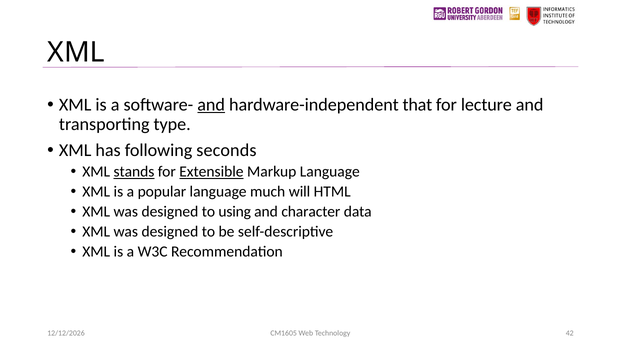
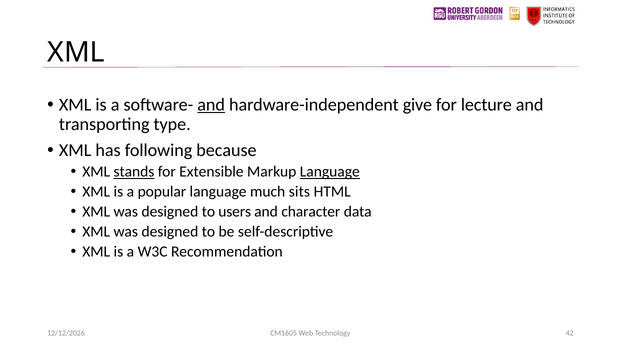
that: that -> give (417, 105)
seconds: seconds -> because (226, 151)
Extensible underline: present -> none (211, 172)
Language underline: none -> present (330, 172)
will: will -> sits (299, 192)
using: using -> users (235, 212)
